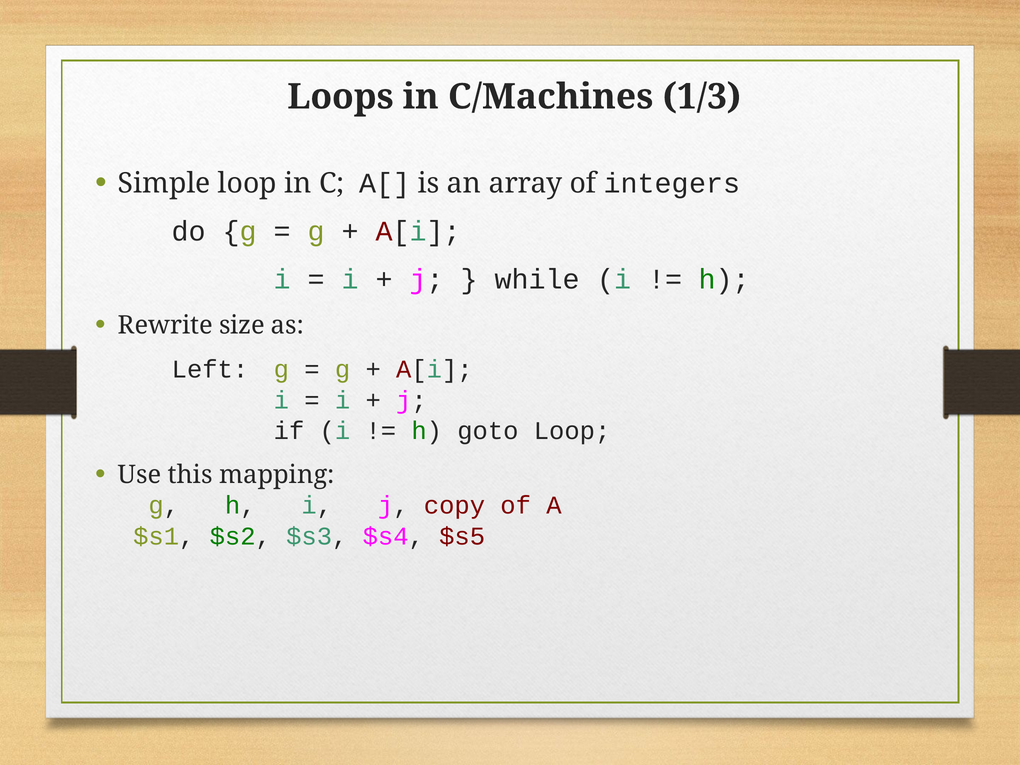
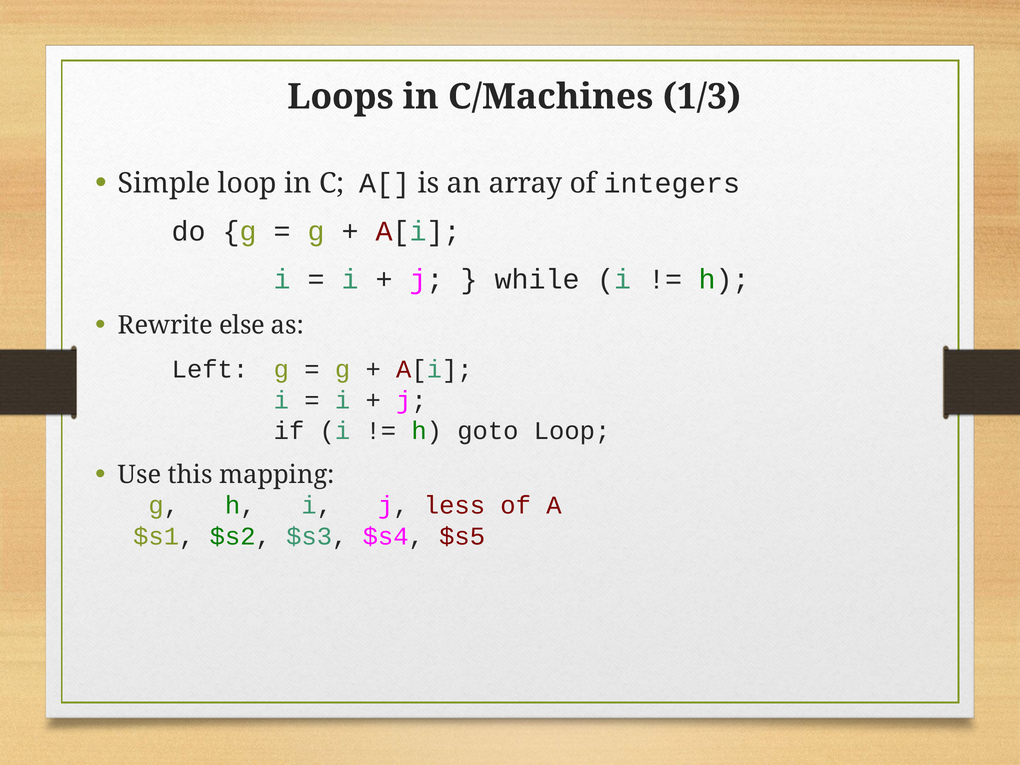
size: size -> else (242, 325)
copy: copy -> less (454, 506)
